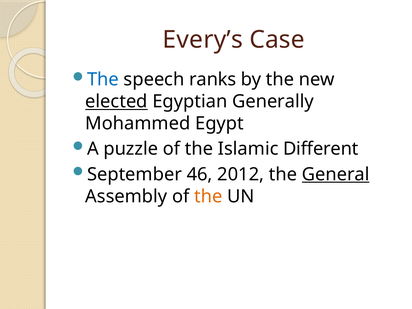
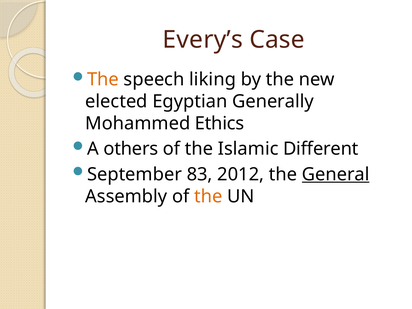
The colour: blue -> orange (103, 80)
ranks: ranks -> liking (213, 80)
elected underline: present -> none (116, 102)
Egypt: Egypt -> Ethics (220, 123)
puzzle: puzzle -> others (131, 149)
46: 46 -> 83 (200, 174)
